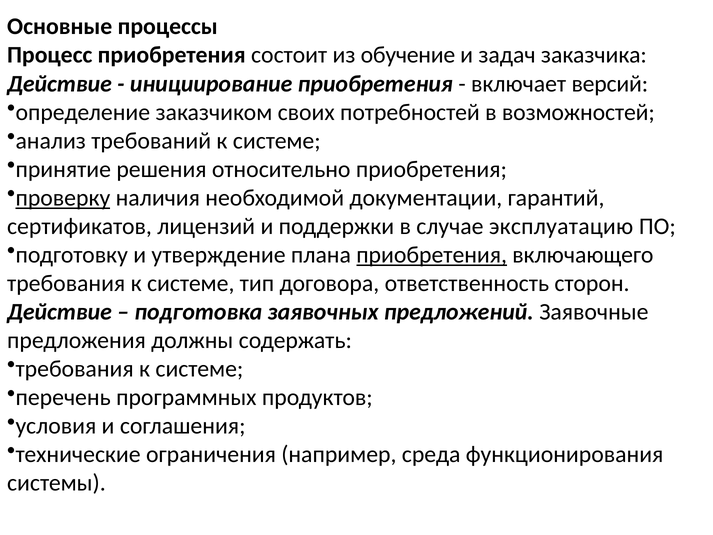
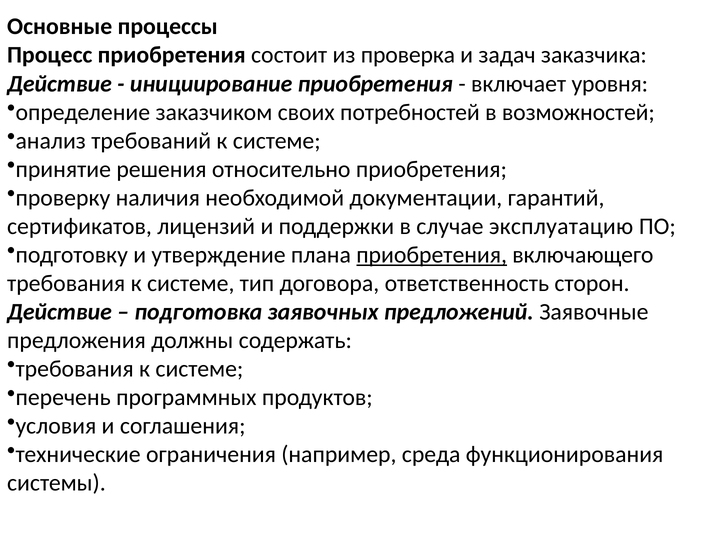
обучение: обучение -> проверка (408, 55)
версий: версий -> уровня (610, 84)
проверку underline: present -> none (63, 198)
